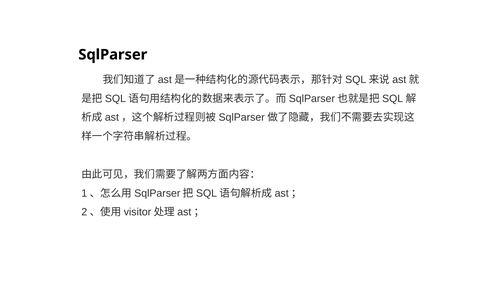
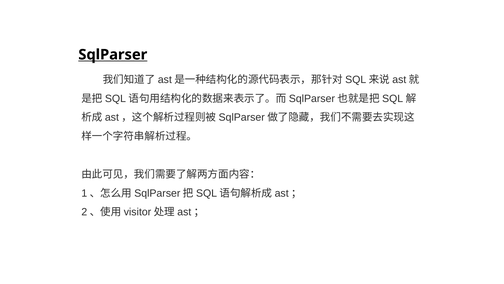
SqlParser underline: none -> present (113, 55)
